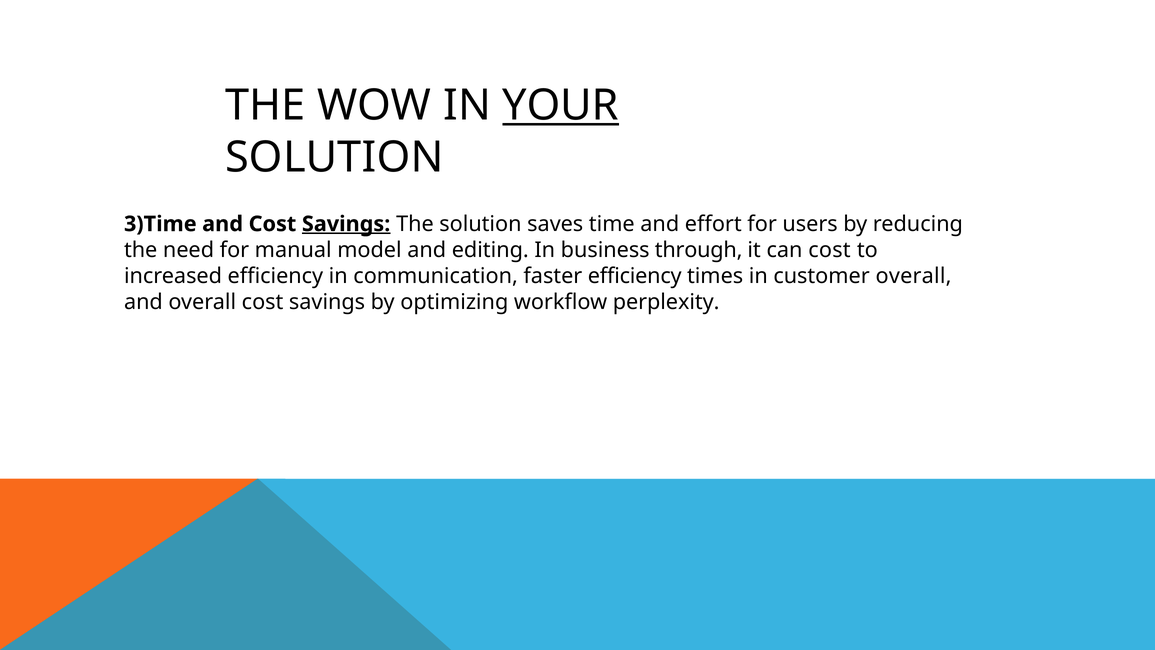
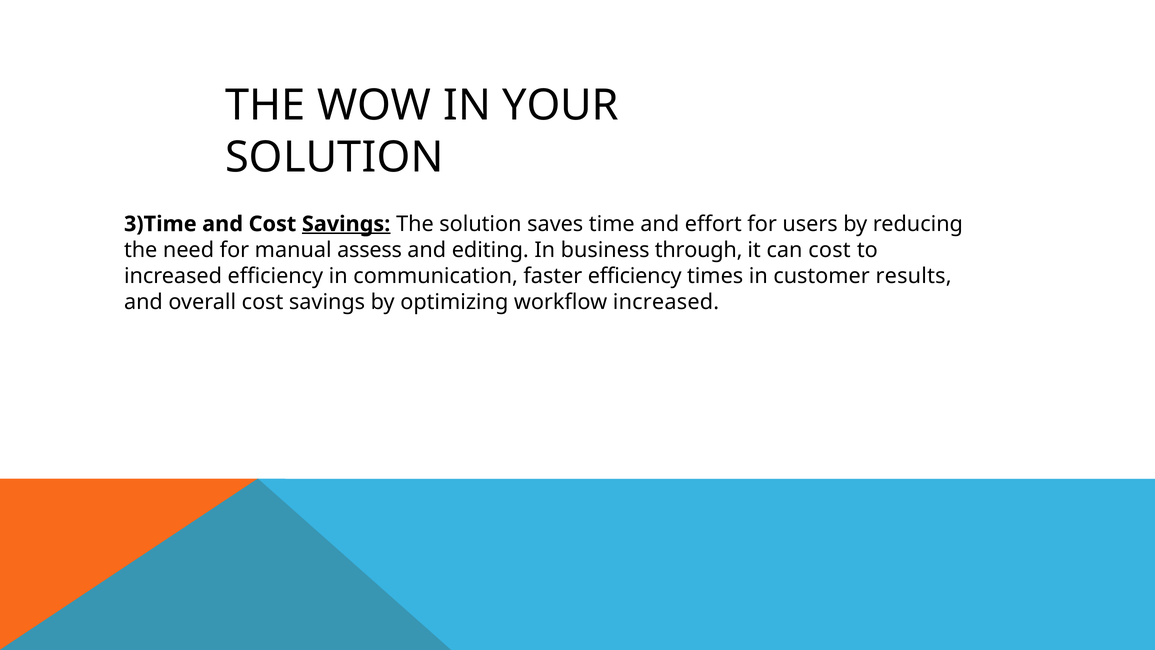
YOUR underline: present -> none (561, 105)
model: model -> assess (370, 250)
customer overall: overall -> results (914, 276)
workflow perplexity: perplexity -> increased (666, 302)
